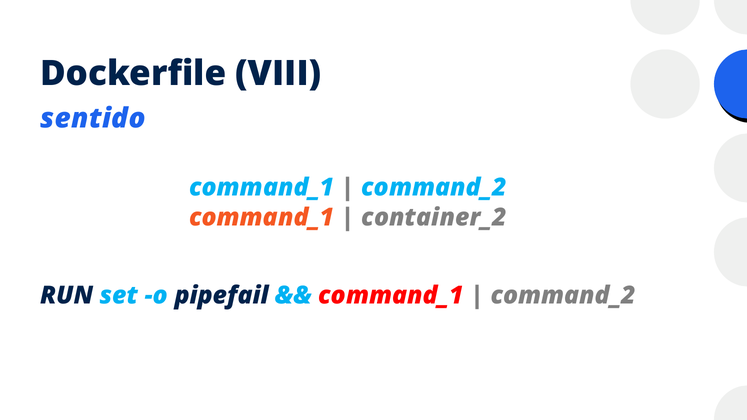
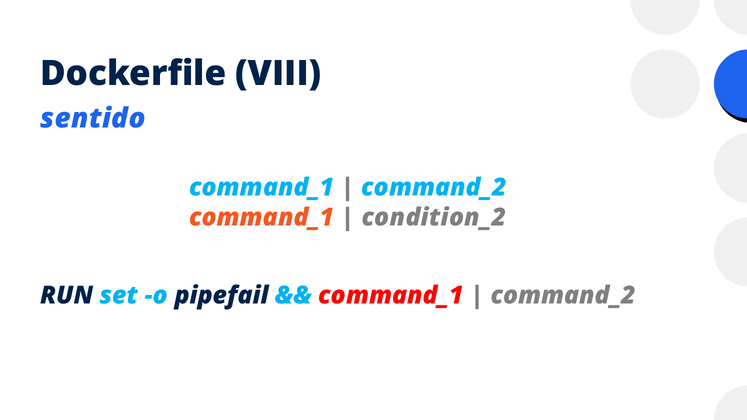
container_2: container_2 -> condition_2 (434, 217)
